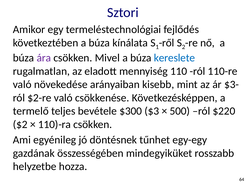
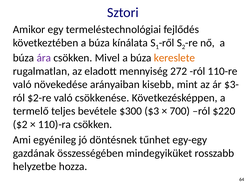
kereslete colour: blue -> orange (174, 58)
110: 110 -> 272 (179, 71)
500: 500 -> 700 (180, 111)
